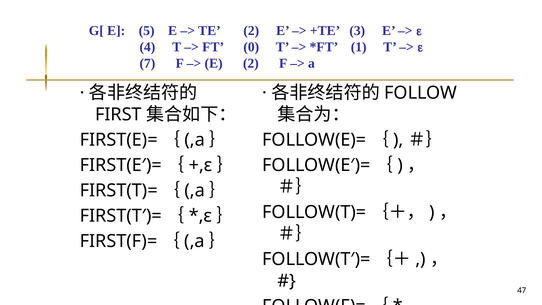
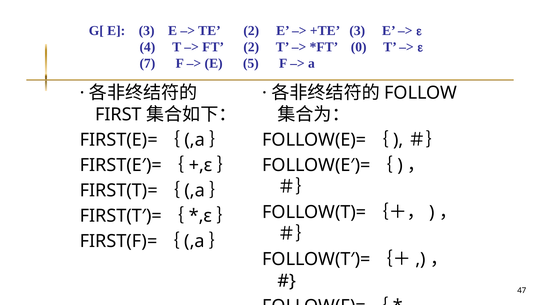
E 5: 5 -> 3 (147, 31)
FT 0: 0 -> 2 (251, 47)
1: 1 -> 0 (359, 47)
E 2: 2 -> 5 (251, 63)
